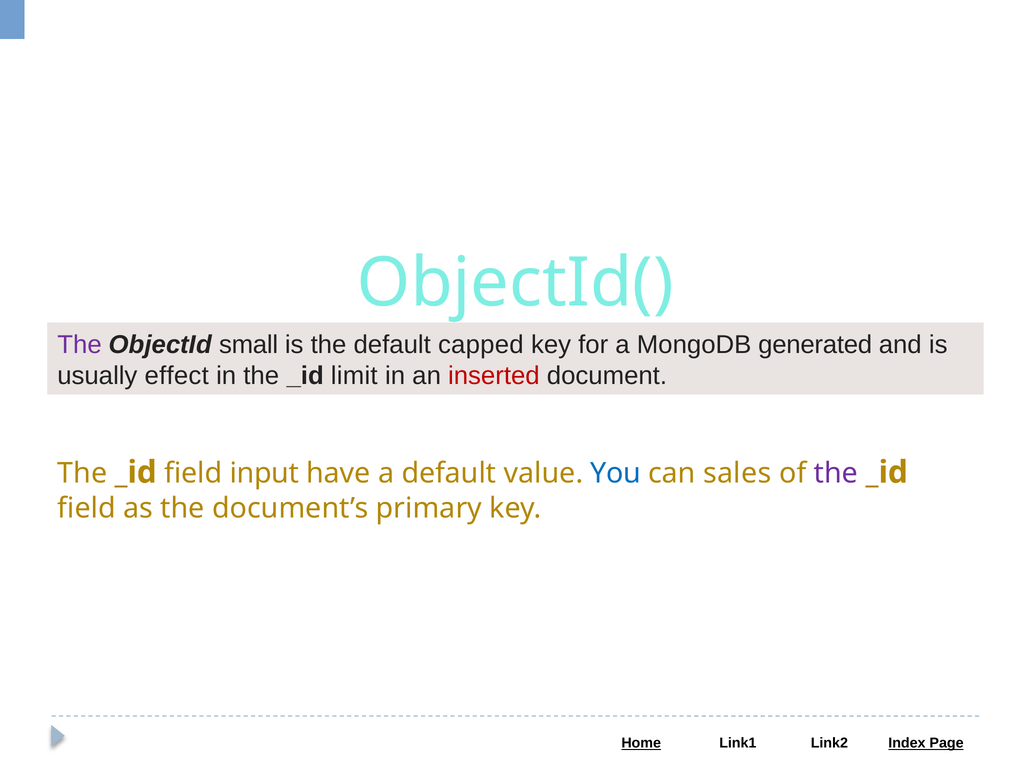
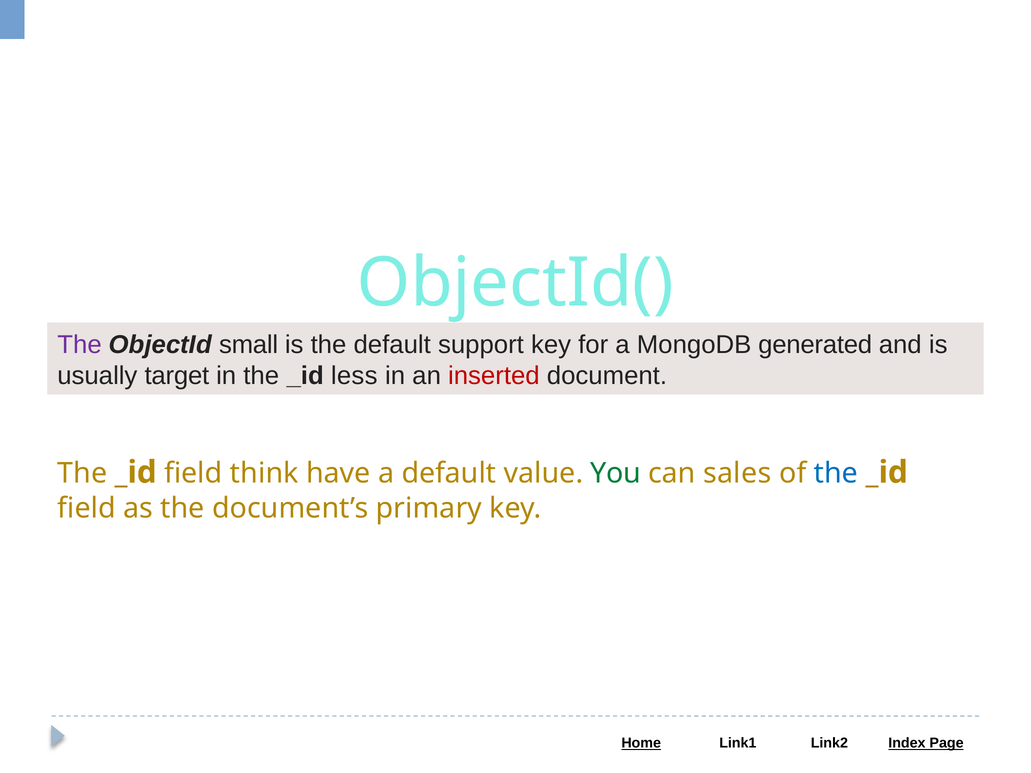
capped: capped -> support (481, 345)
effect: effect -> target (177, 376)
limit: limit -> less (354, 376)
input: input -> think (264, 473)
You colour: blue -> green (616, 473)
the colour: purple -> blue (836, 473)
